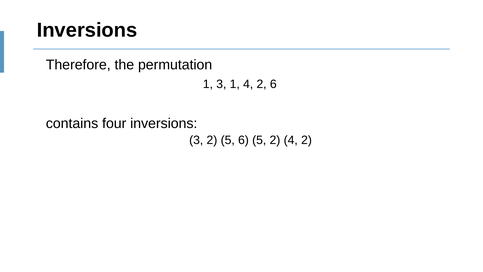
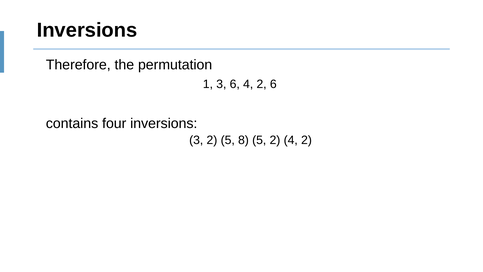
3 1: 1 -> 6 (235, 84)
5 6: 6 -> 8 (243, 140)
